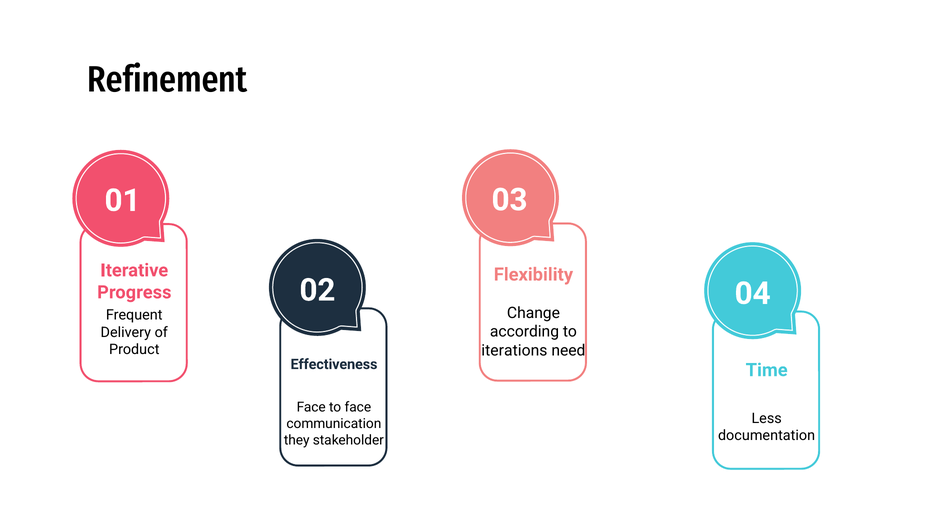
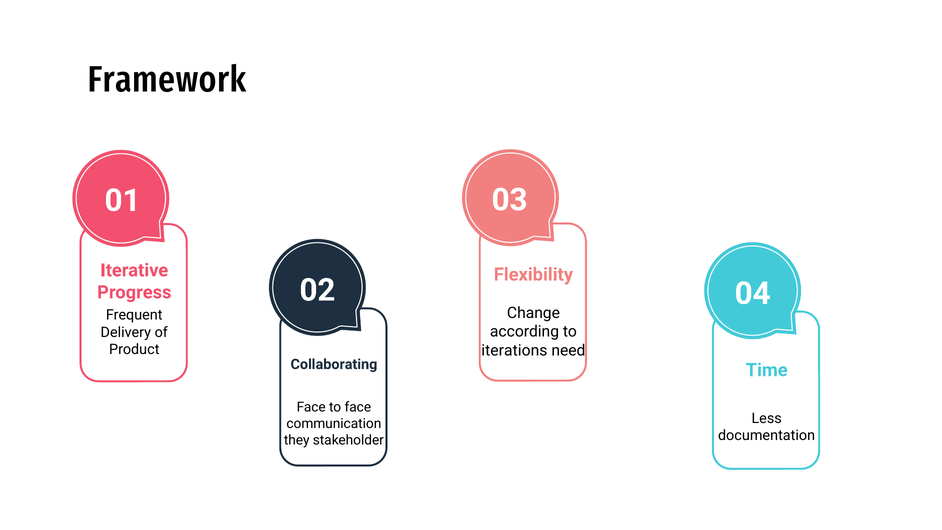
Refinement: Refinement -> Framework (167, 80)
Effectiveness: Effectiveness -> Collaborating (334, 364)
